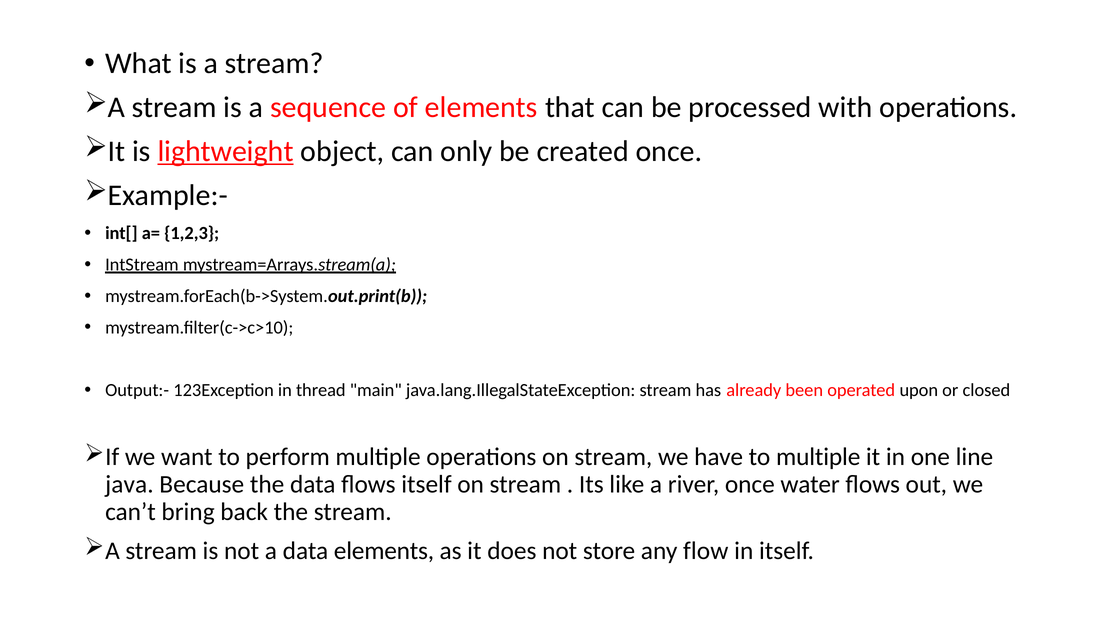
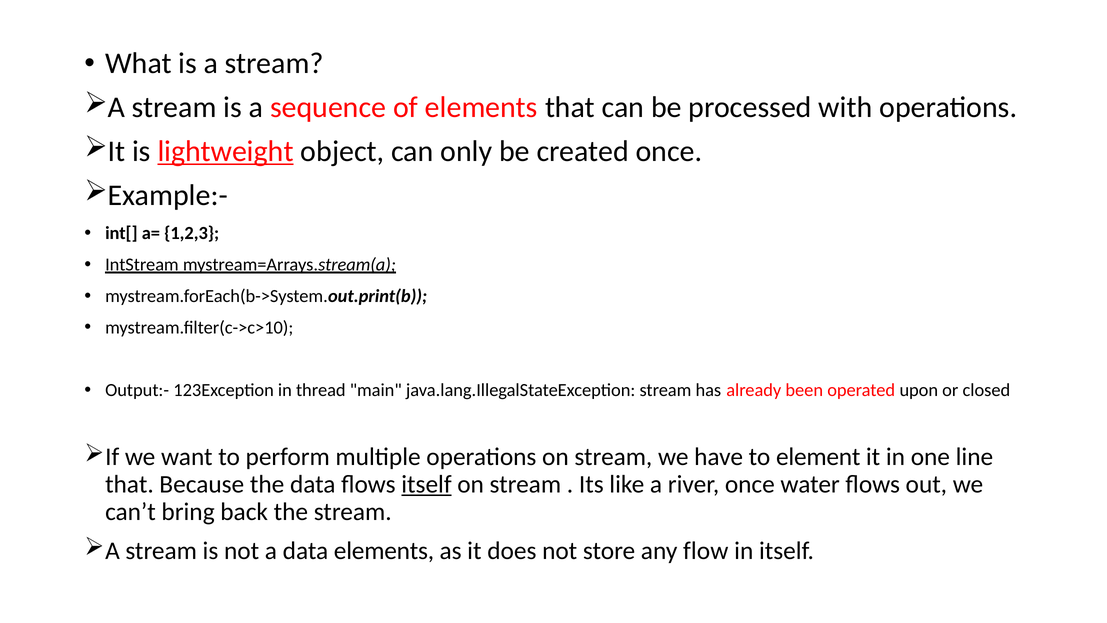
to multiple: multiple -> element (818, 457)
java: java -> that (129, 484)
itself underline: none -> present (426, 484)
